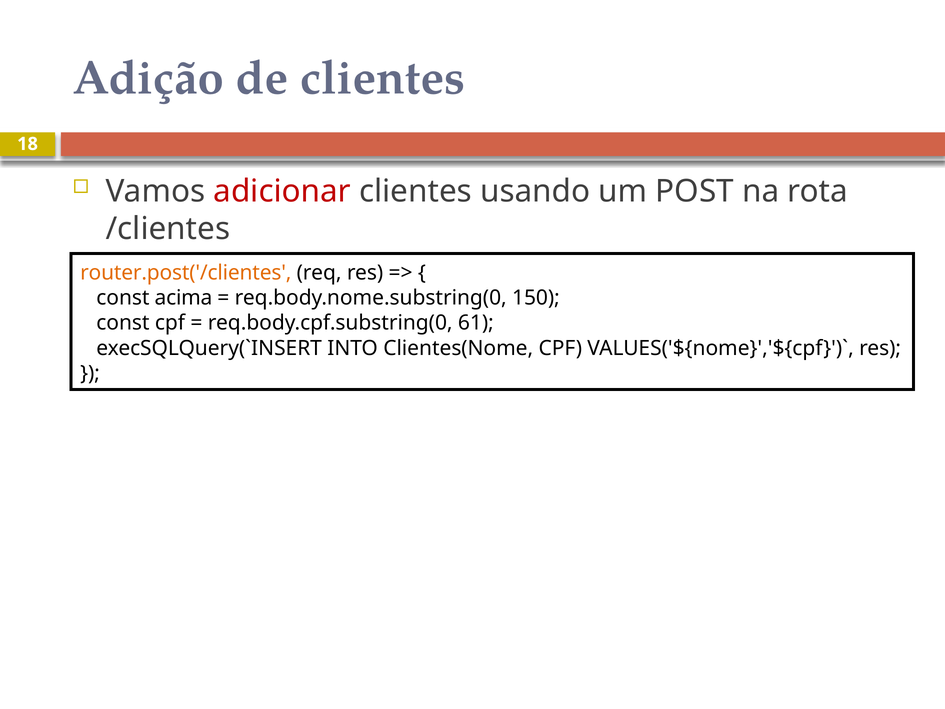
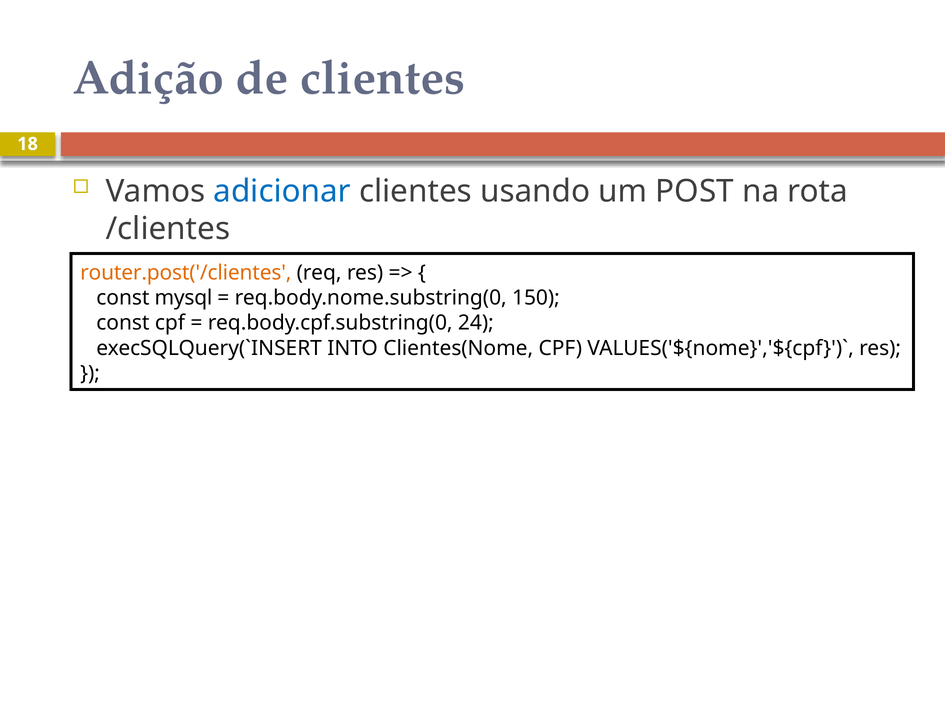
adicionar colour: red -> blue (282, 191)
acima: acima -> mysql (183, 298)
61: 61 -> 24 (476, 323)
